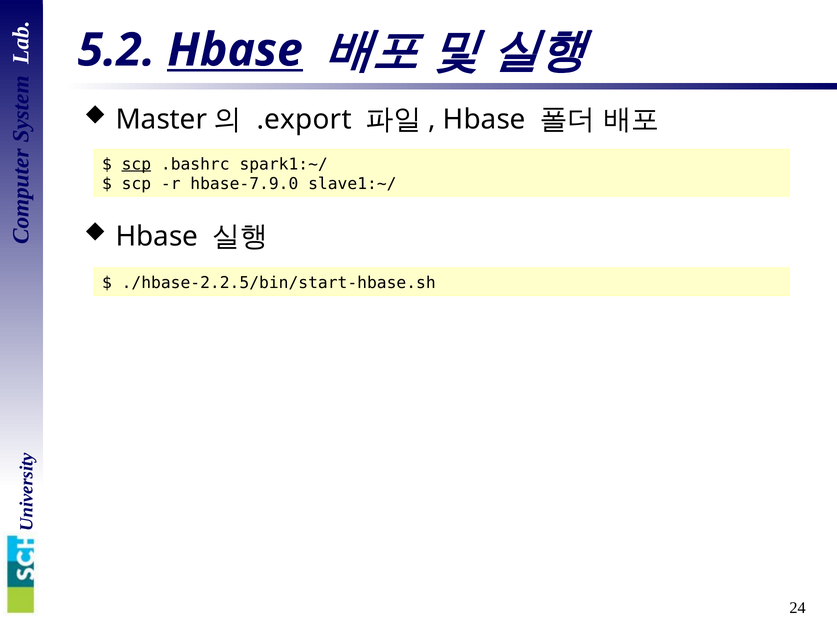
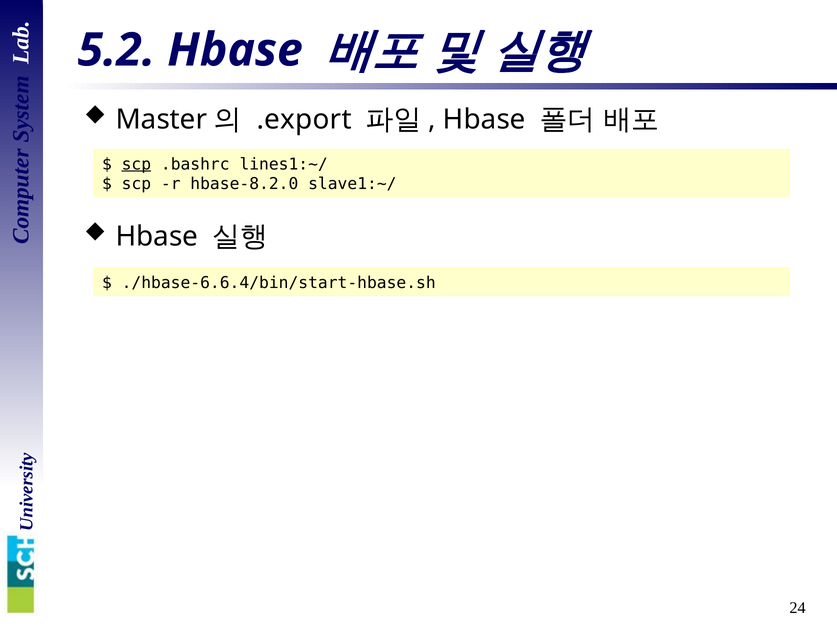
Hbase underline: present -> none (235, 50)
spark1:~/: spark1:~/ -> lines1:~/ (284, 164)
hbase-7.9.0: hbase-7.9.0 -> hbase-8.2.0 (244, 184)
./hbase-2.2.5/bin/start-hbase.sh: ./hbase-2.2.5/bin/start-hbase.sh -> ./hbase-6.6.4/bin/start-hbase.sh (279, 283)
